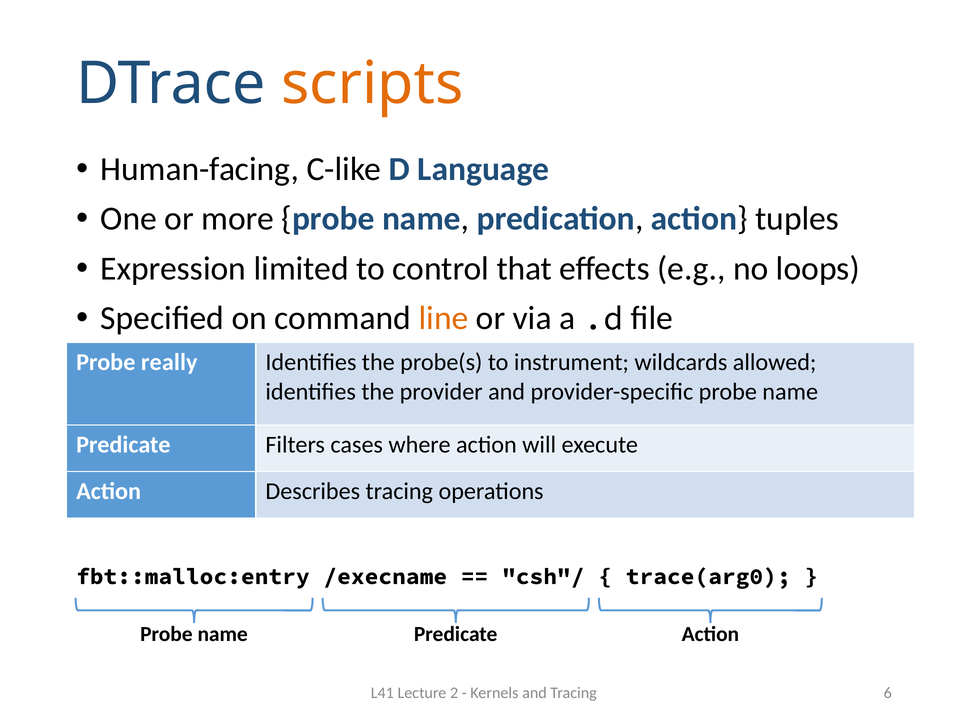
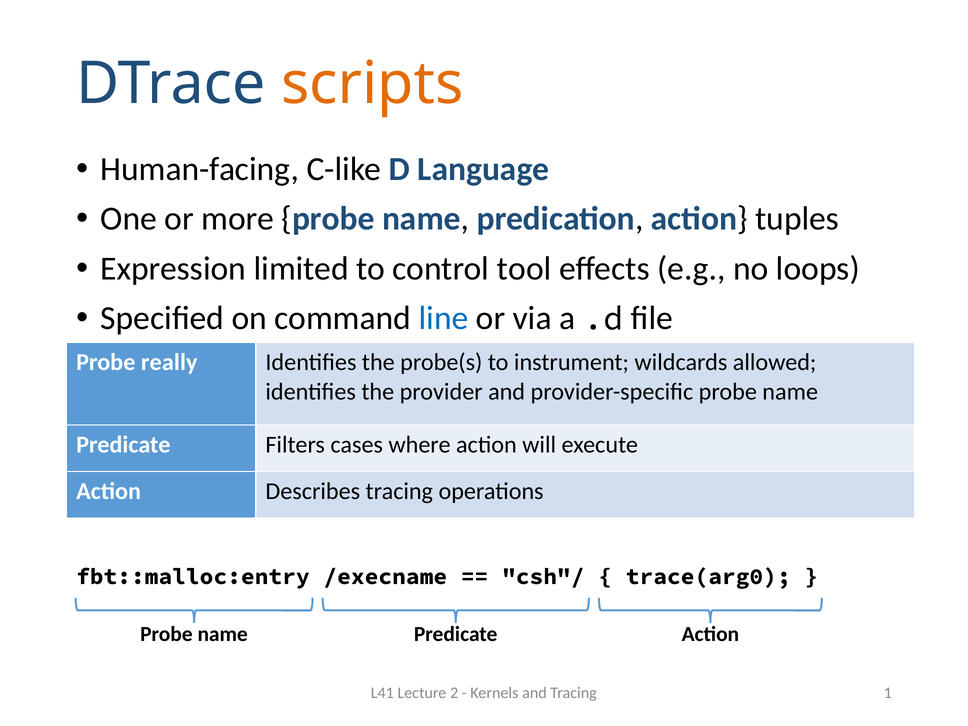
that: that -> tool (524, 269)
line colour: orange -> blue (444, 318)
6: 6 -> 1 (888, 693)
